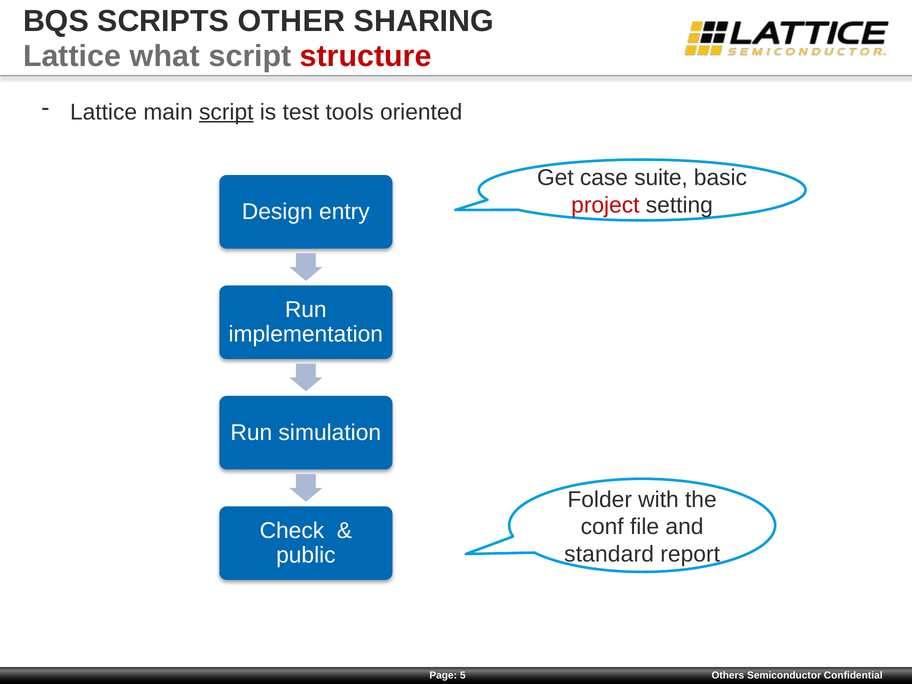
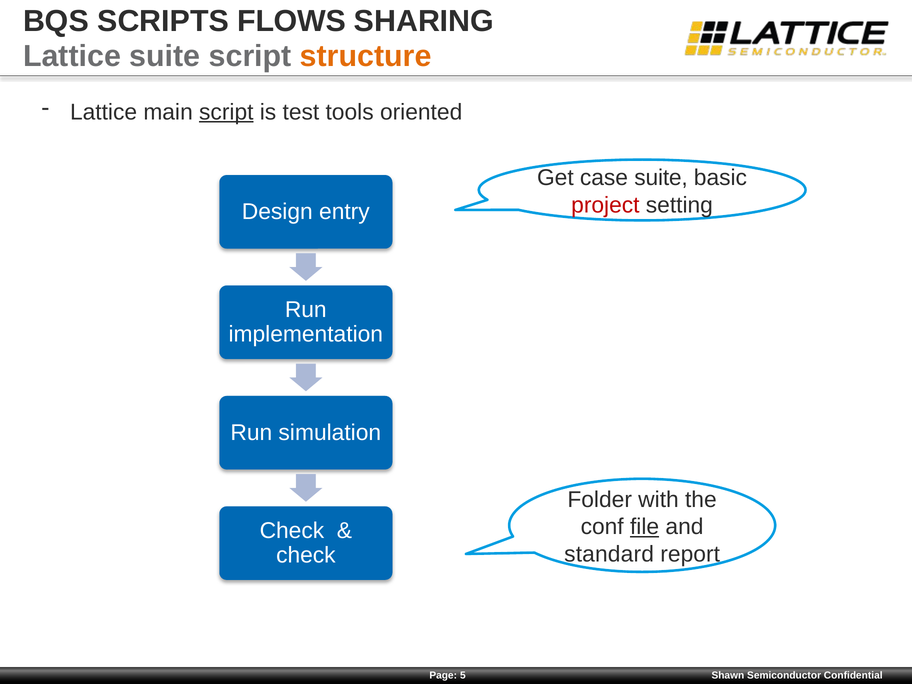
OTHER: OTHER -> FLOWS (292, 21)
Lattice what: what -> suite (165, 56)
structure colour: red -> orange (366, 56)
file underline: none -> present (645, 527)
public: public -> check (306, 555)
Others: Others -> Shawn (728, 676)
